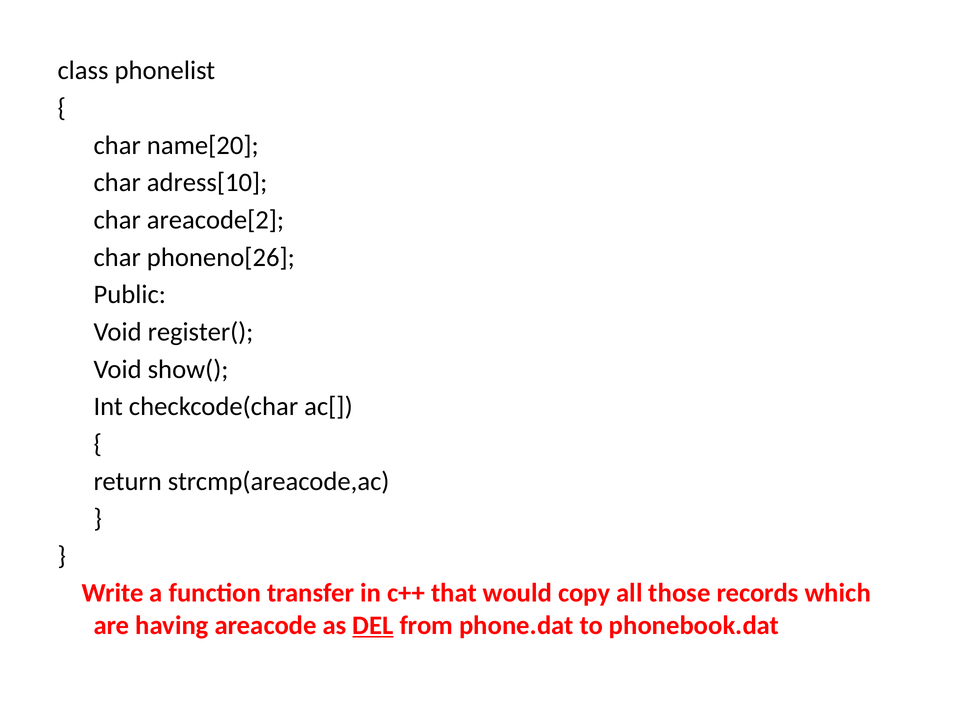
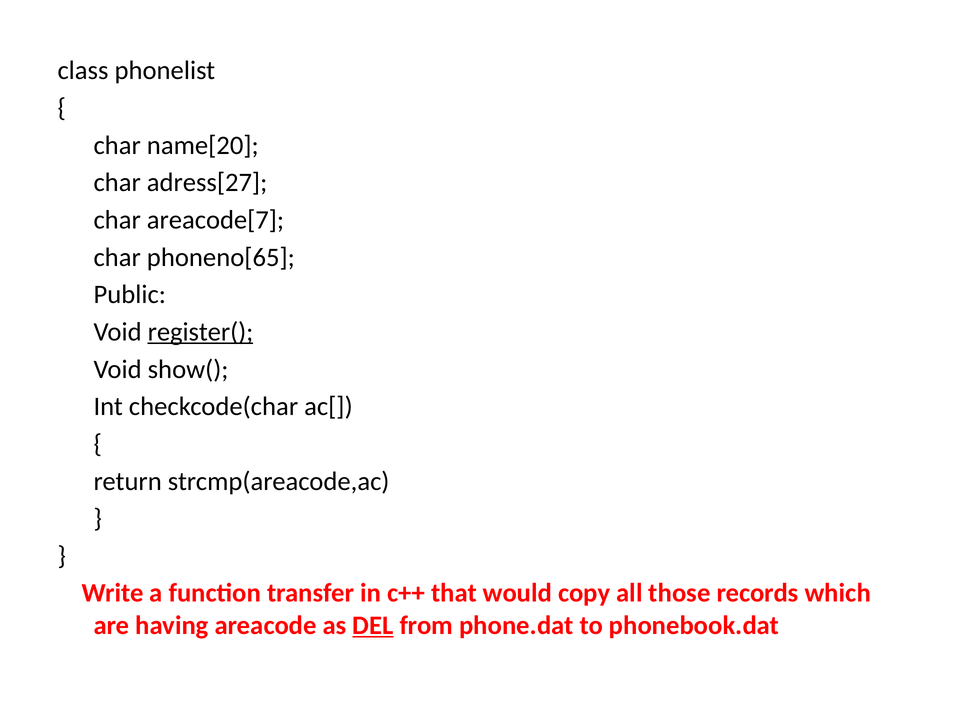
adress[10: adress[10 -> adress[27 (207, 183)
areacode[2: areacode[2 -> areacode[7 (215, 220)
phoneno[26: phoneno[26 -> phoneno[65 (221, 257)
register( underline: none -> present (200, 332)
